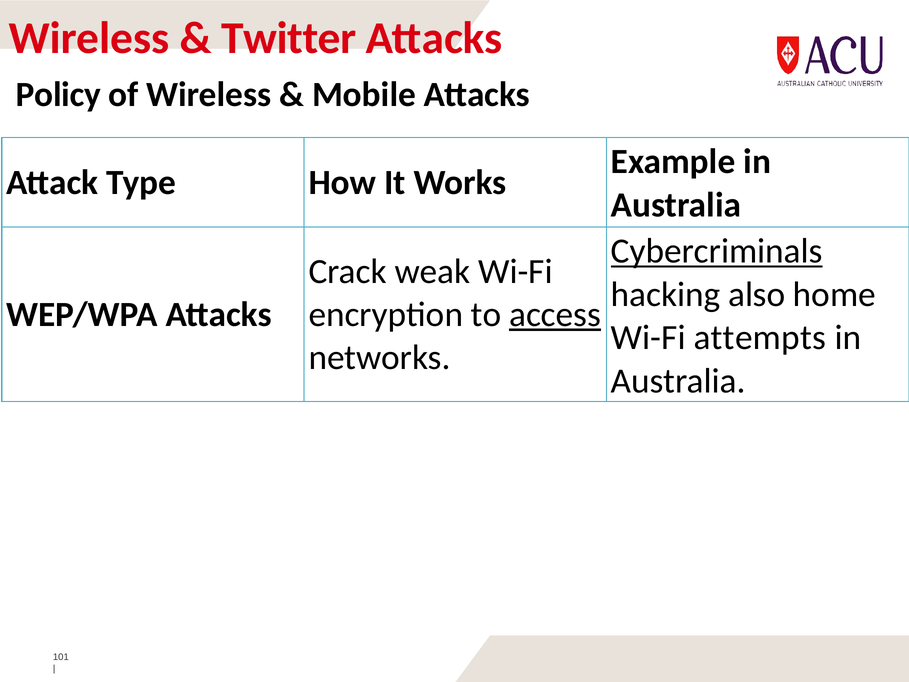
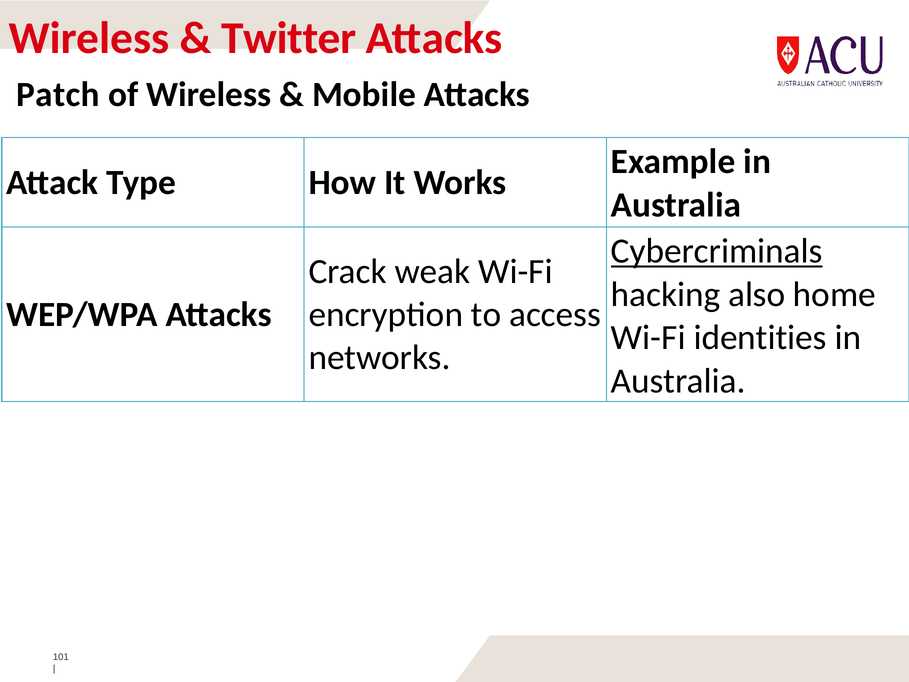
Policy: Policy -> Patch (58, 94)
access underline: present -> none (555, 314)
attempts: attempts -> identities (760, 338)
